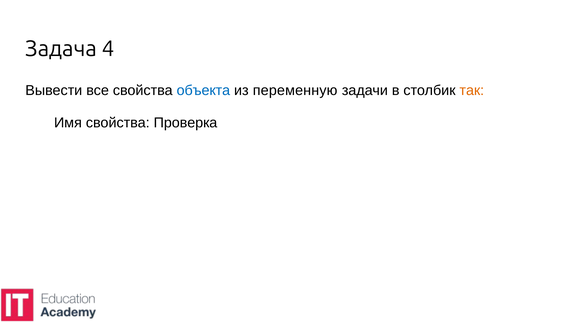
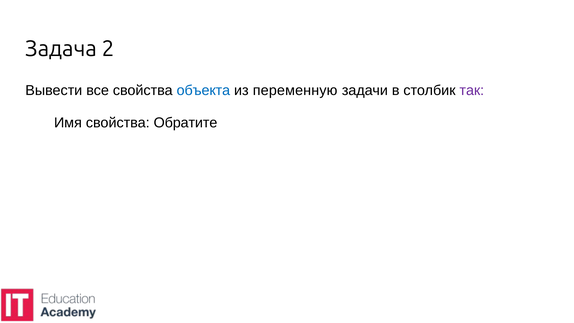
4: 4 -> 2 (108, 49)
так colour: orange -> purple (472, 90)
Проверка: Проверка -> Обратите (185, 123)
